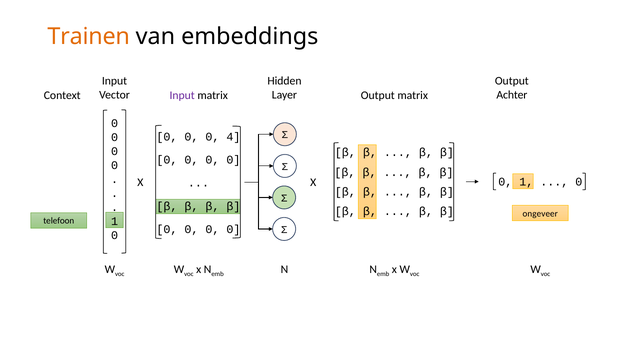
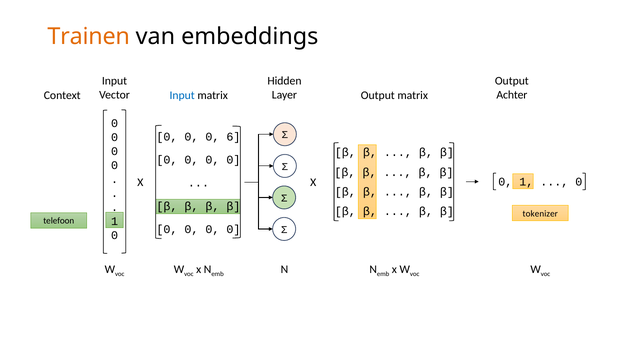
Input colour: purple -> blue (182, 95)
4: 4 -> 6 (233, 137)
ongeveer: ongeveer -> tokenizer (540, 214)
